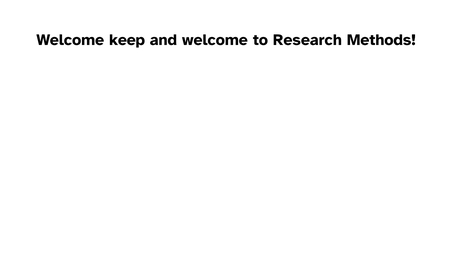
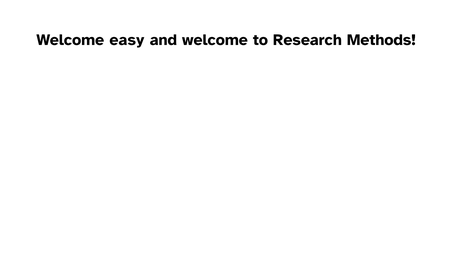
keep: keep -> easy (127, 40)
